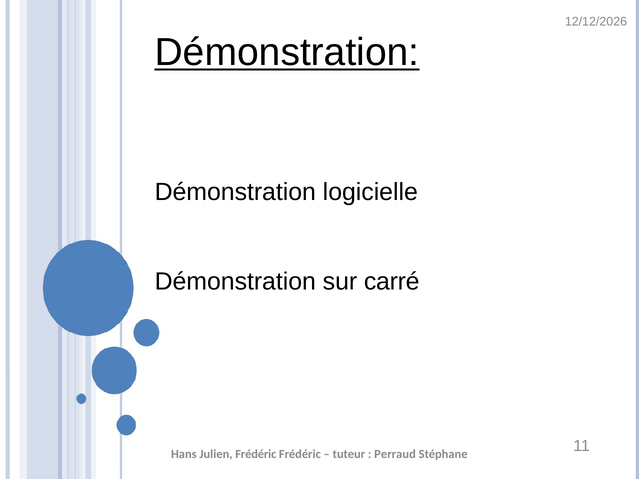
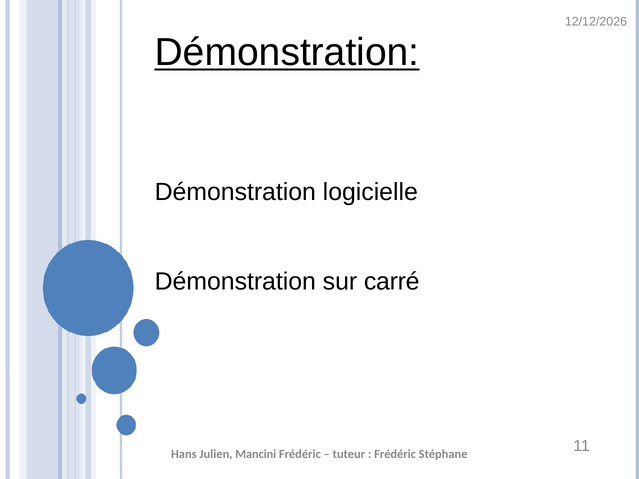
Julien Frédéric: Frédéric -> Mancini (256, 454)
Perraud: Perraud -> Frédéric (395, 454)
